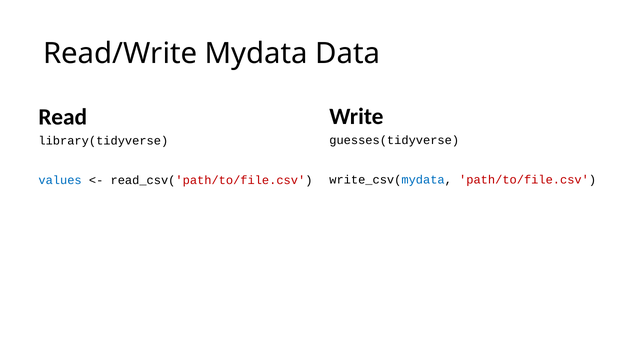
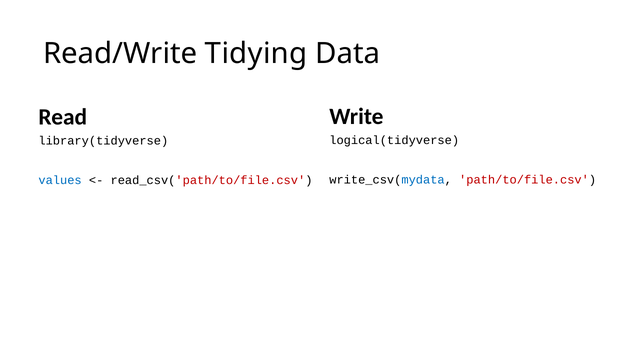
Mydata: Mydata -> Tidying (256, 54)
guesses(tidyverse: guesses(tidyverse -> logical(tidyverse (394, 141)
